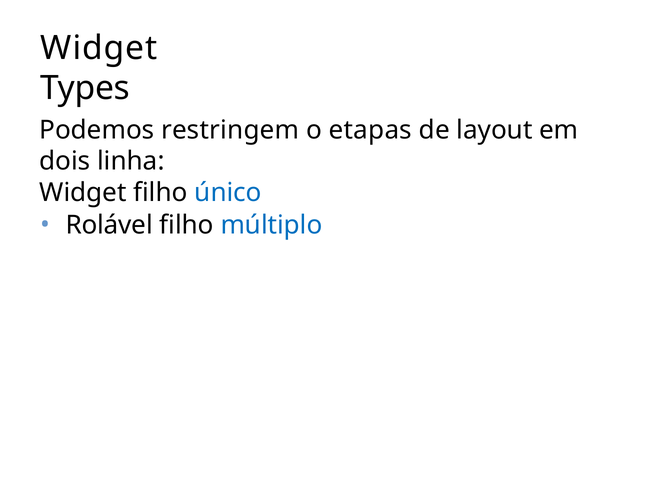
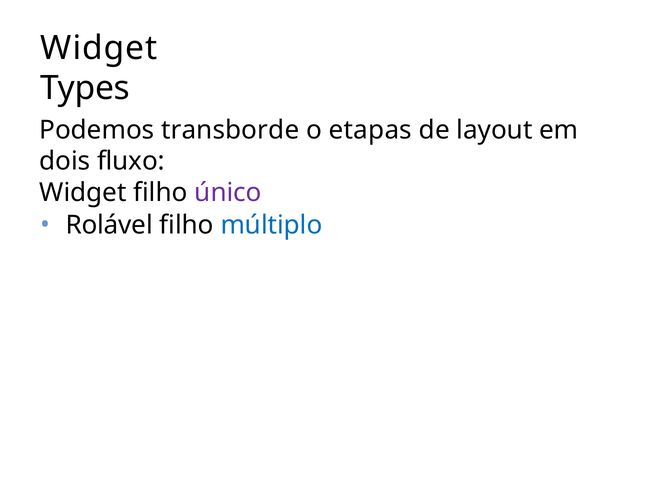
restringem: restringem -> transborde (230, 130)
linha: linha -> fluxo (131, 161)
único colour: blue -> purple (228, 193)
